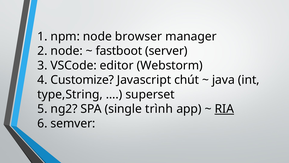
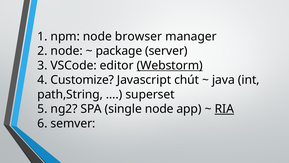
fastboot: fastboot -> package (119, 51)
Webstorm underline: none -> present (170, 65)
type,String: type,String -> path,String (70, 94)
single trình: trình -> node (159, 109)
